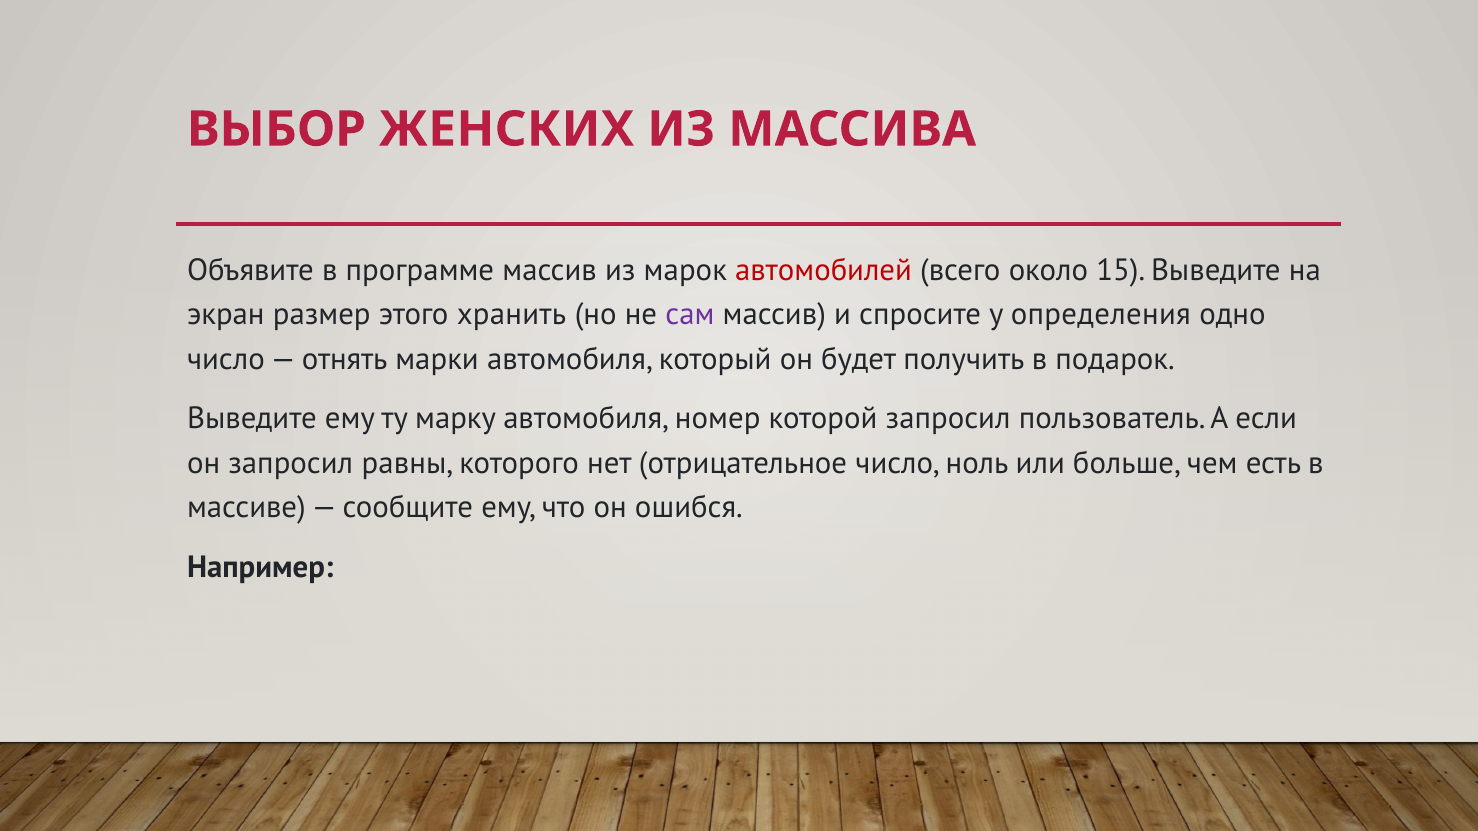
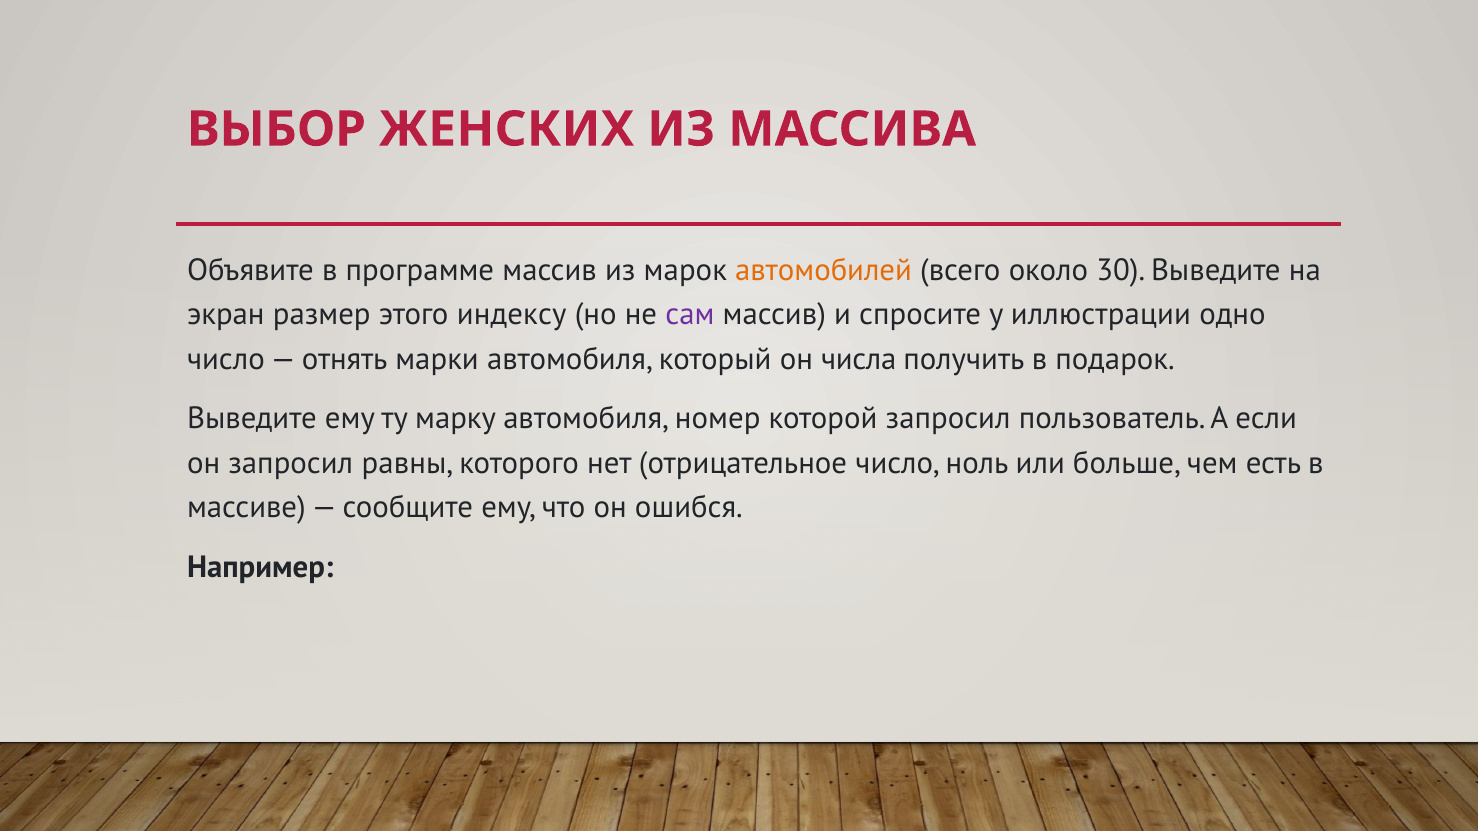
автомобилей colour: red -> orange (824, 271)
15: 15 -> 30 (1121, 271)
хранить: хранить -> индексу (512, 315)
определения: определения -> иллюстрации (1101, 315)
будет: будет -> числа (859, 359)
